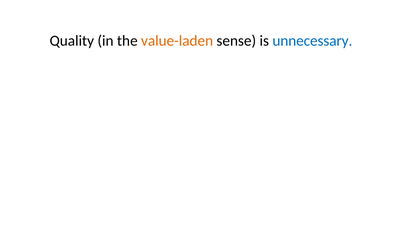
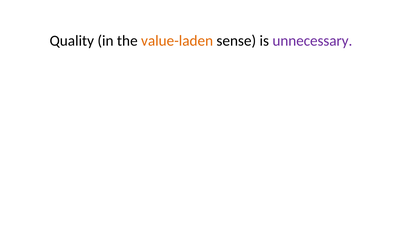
unnecessary colour: blue -> purple (312, 41)
